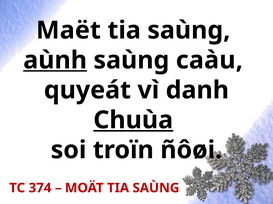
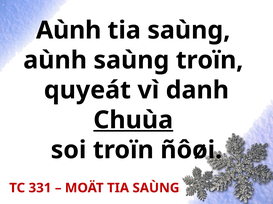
Maët: Maët -> Aùnh (69, 30)
aùnh underline: present -> none (55, 60)
saùng caàu: caàu -> troïn (210, 60)
374: 374 -> 331 (40, 189)
